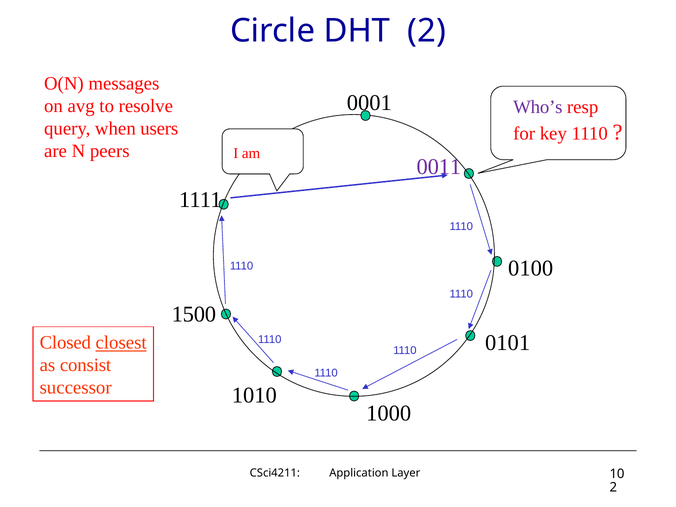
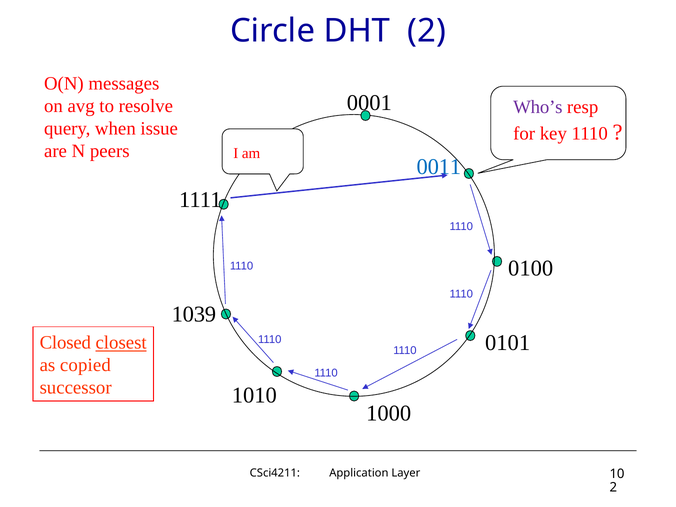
users: users -> issue (159, 129)
0011 colour: purple -> blue (439, 167)
1500: 1500 -> 1039 (194, 314)
consist: consist -> copied (85, 365)
